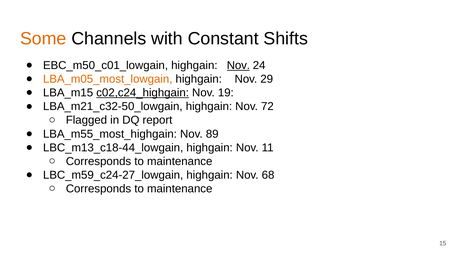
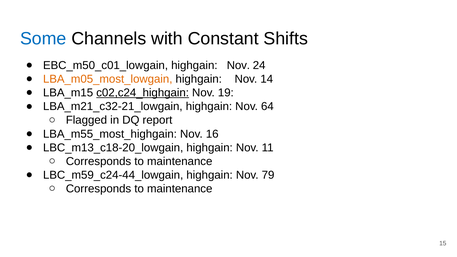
Some colour: orange -> blue (43, 39)
Nov underline: present -> none (238, 65)
29: 29 -> 14 (267, 79)
LBA_m21_c32-50_lowgain: LBA_m21_c32-50_lowgain -> LBA_m21_c32-21_lowgain (113, 107)
72: 72 -> 64 (267, 107)
89: 89 -> 16 (212, 134)
LBC_m13_c18-44_lowgain: LBC_m13_c18-44_lowgain -> LBC_m13_c18-20_lowgain (113, 148)
LBC_m59_c24-27_lowgain: LBC_m59_c24-27_lowgain -> LBC_m59_c24-44_lowgain (113, 175)
68: 68 -> 79 (268, 175)
